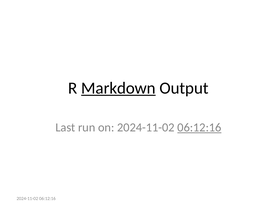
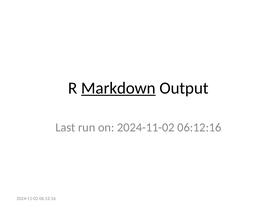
06:12:16 underline: present -> none (199, 127)
